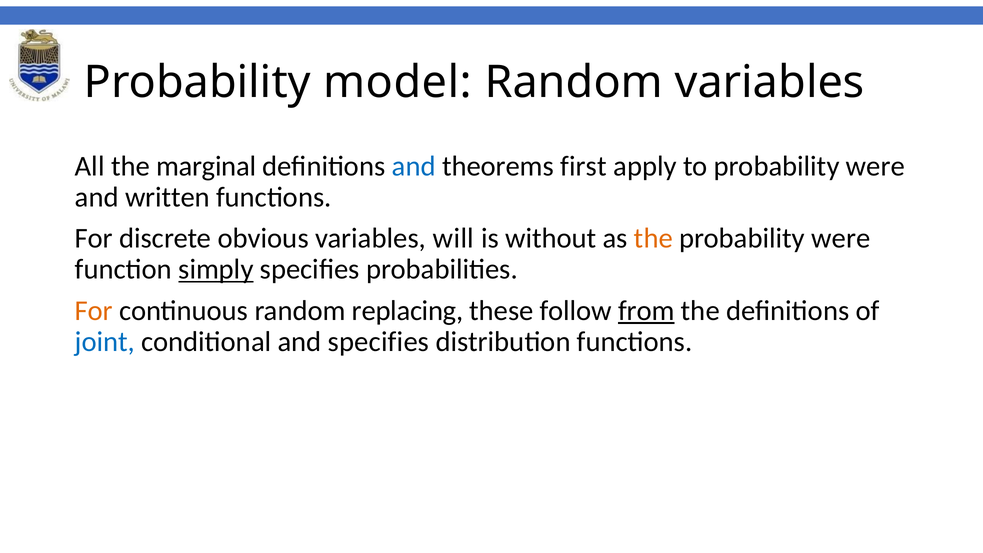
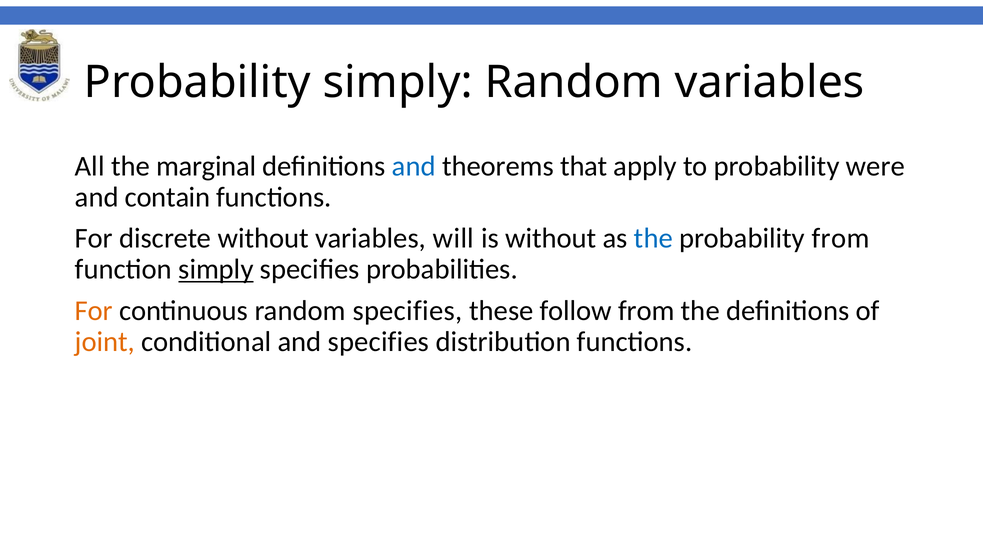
Probability model: model -> simply (398, 83)
first: first -> that (584, 166)
written: written -> contain (168, 197)
discrete obvious: obvious -> without (263, 238)
the colour: orange -> blue (653, 238)
were: were -> from (841, 238)
random replacing: replacing -> specifies (407, 311)
from underline: present -> none (646, 311)
joint colour: blue -> orange (105, 342)
